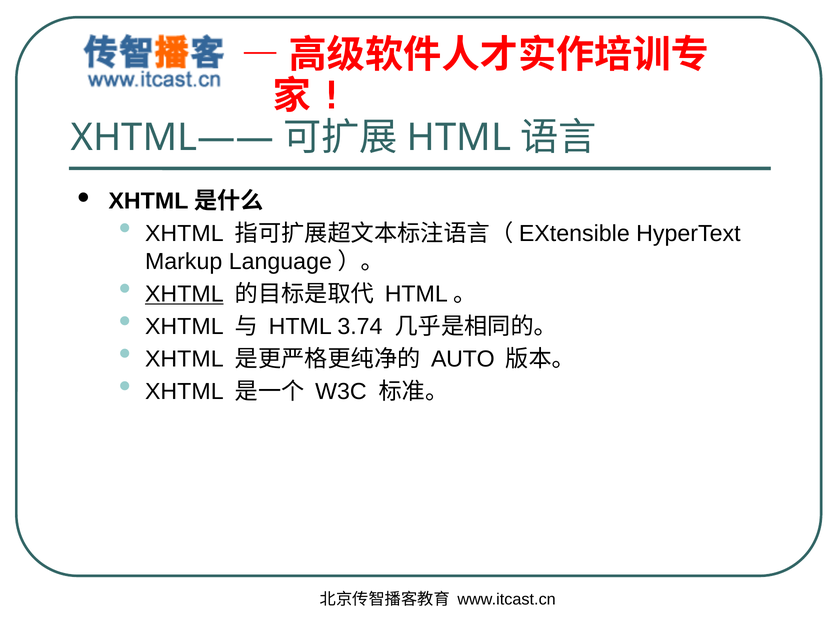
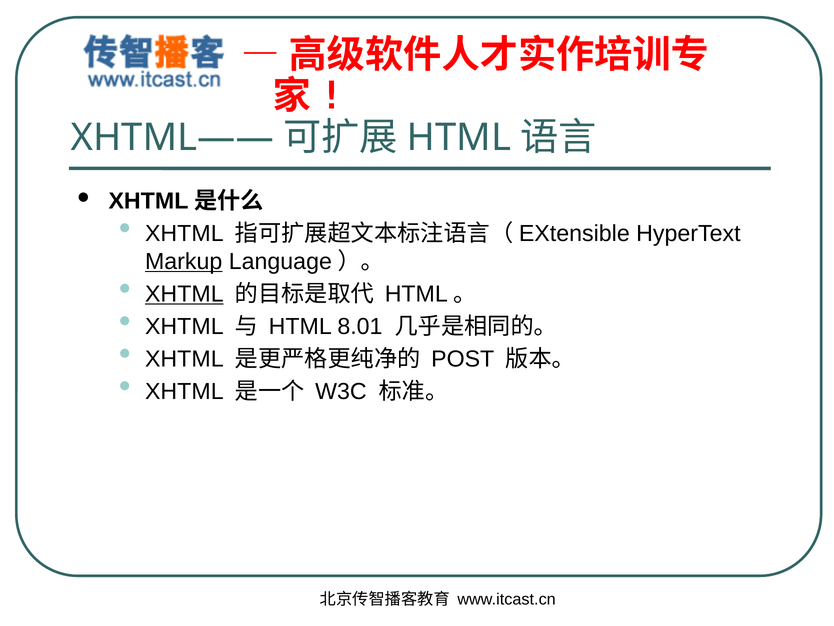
Markup underline: none -> present (184, 261)
3.74: 3.74 -> 8.01 (360, 326)
AUTO: AUTO -> POST (463, 359)
